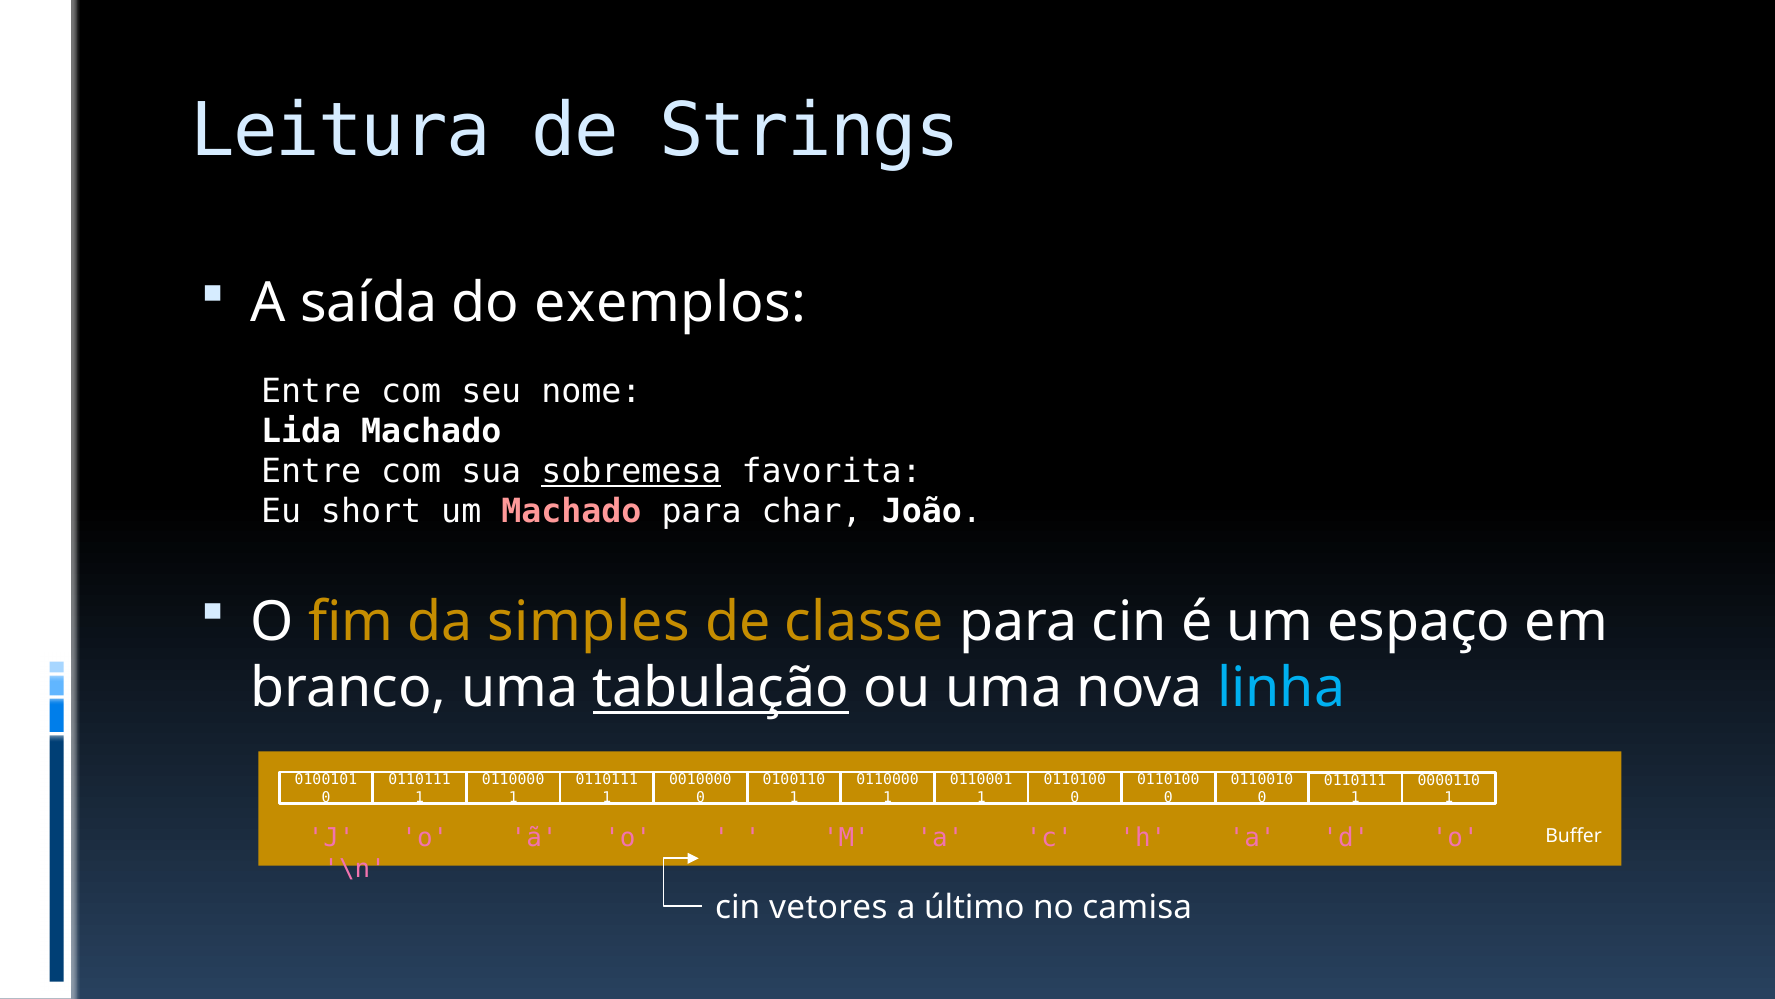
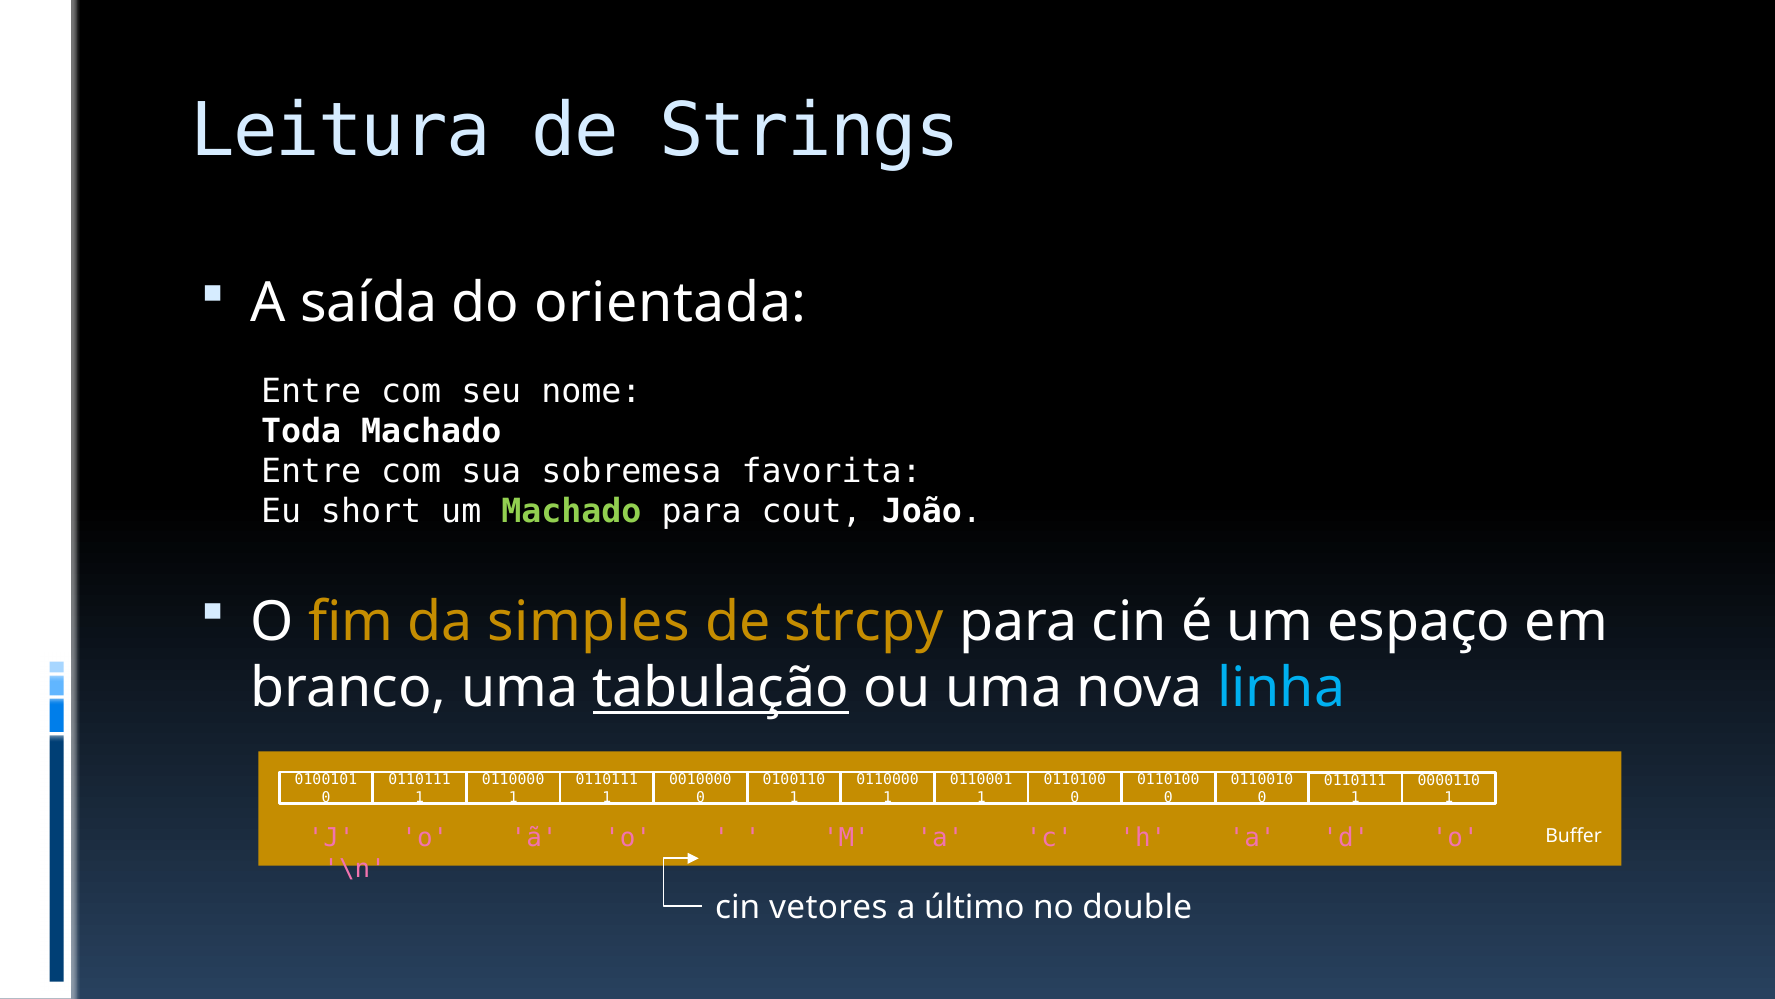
exemplos: exemplos -> orientada (670, 303)
Lida: Lida -> Toda (301, 432)
sobremesa underline: present -> none (631, 472)
Machado colour: pink -> light green (571, 512)
char: char -> cout (812, 512)
classe: classe -> strcpy (864, 621)
camisa: camisa -> double (1137, 907)
